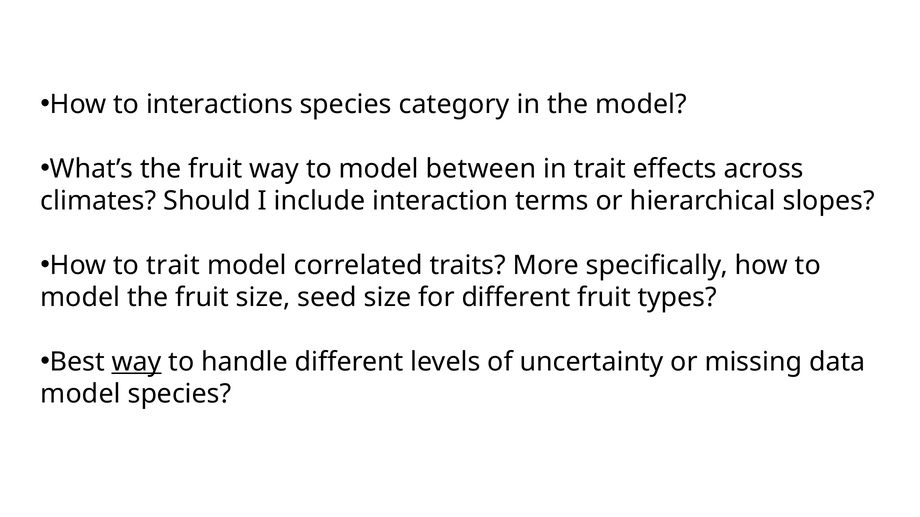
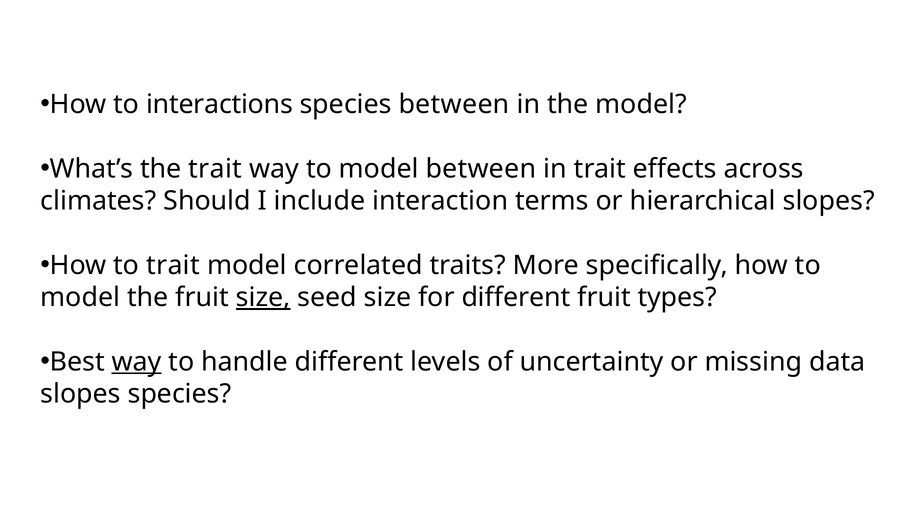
species category: category -> between (454, 104)
What’s the fruit: fruit -> trait (215, 169)
size underline: none -> present (263, 298)
model: model -> slopes (81, 394)
